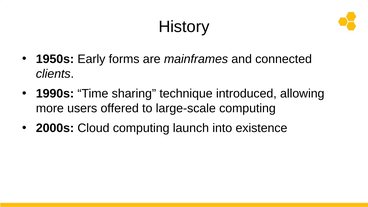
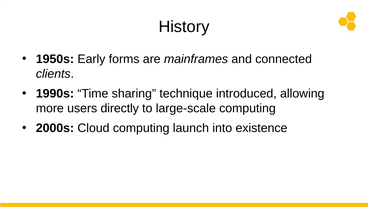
offered: offered -> directly (120, 108)
